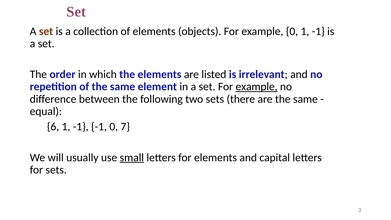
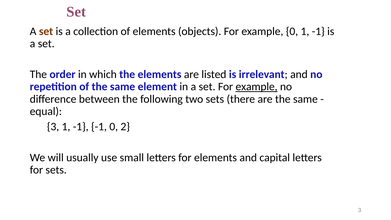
6: 6 -> 3 (53, 127)
7: 7 -> 2 (125, 127)
small underline: present -> none (132, 157)
